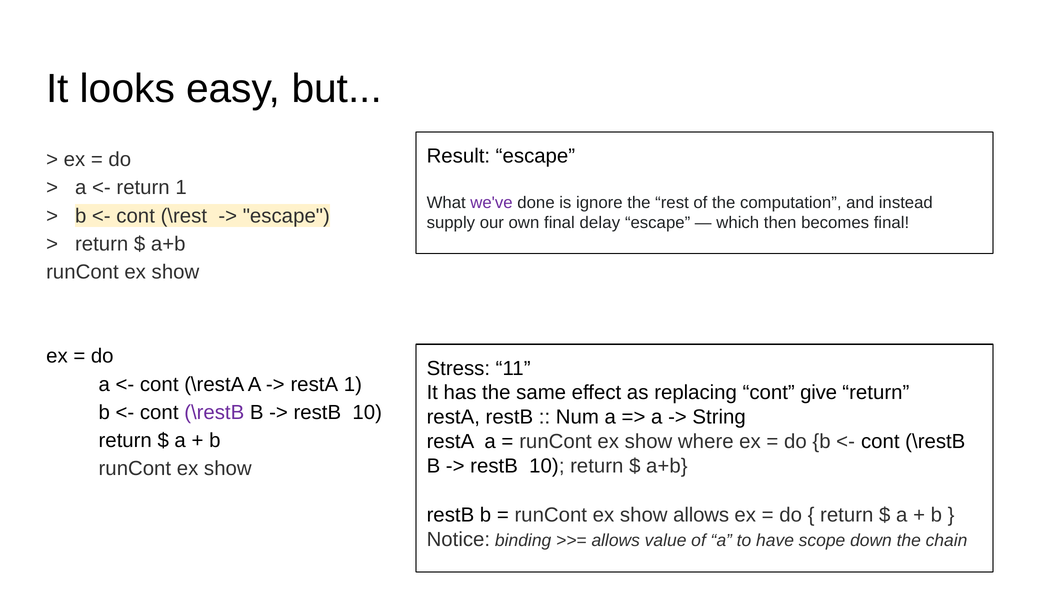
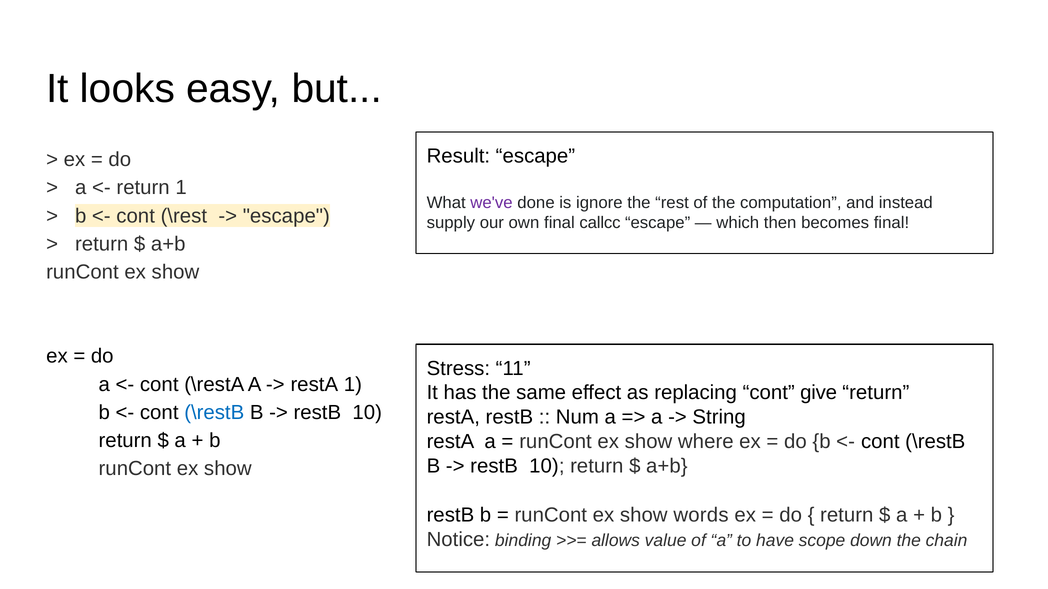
delay: delay -> callcc (600, 223)
\restB colour: purple -> blue (214, 413)
show allows: allows -> words (701, 515)
